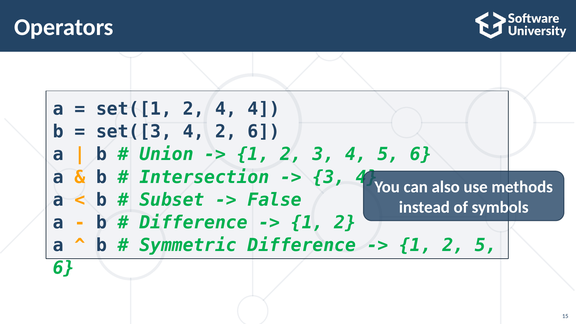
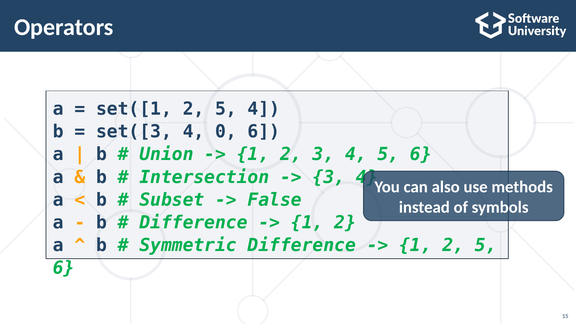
set([1 2 4: 4 -> 5 (226, 109)
4 2: 2 -> 0 (226, 132)
